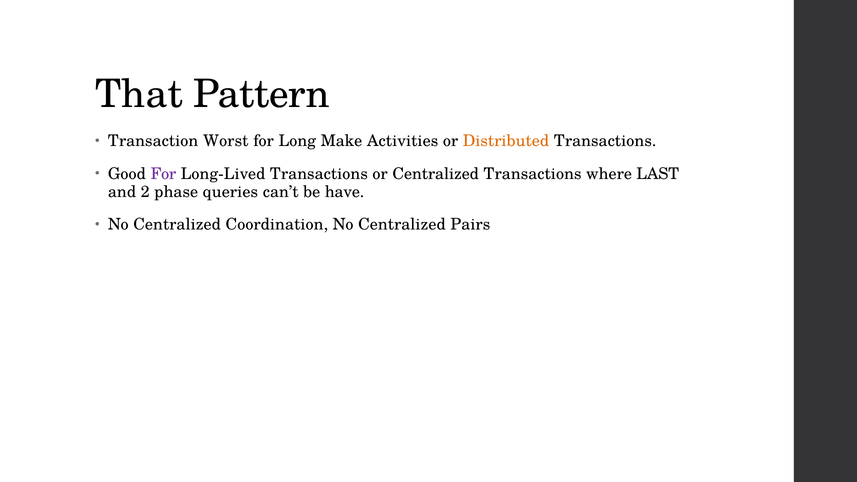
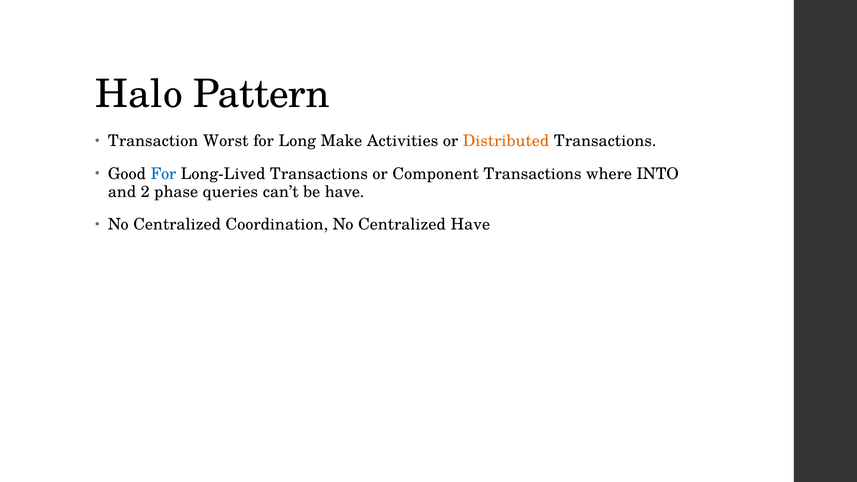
That: That -> Halo (139, 94)
For colour: purple -> blue (163, 174)
or Centralized: Centralized -> Component (436, 174)
LAST: LAST -> INTO (658, 174)
Centralized Pairs: Pairs -> Have (470, 225)
